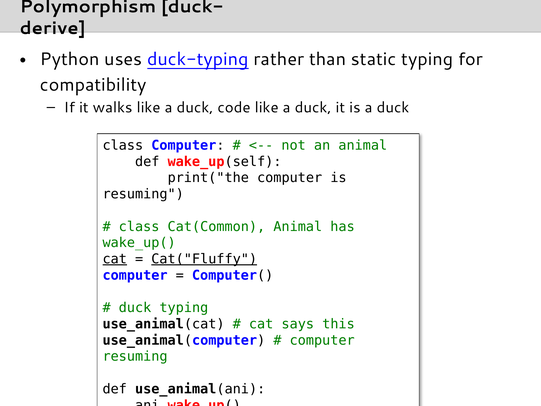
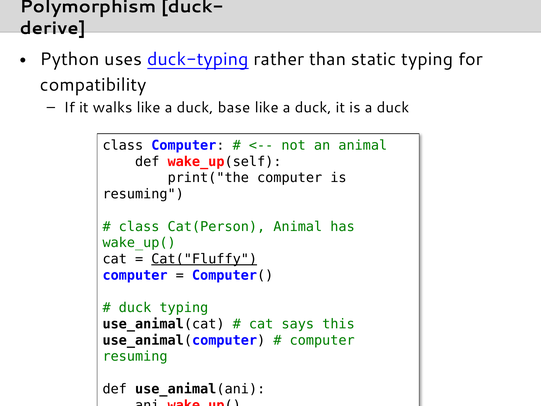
code: code -> base (234, 107)
Cat(Common: Cat(Common -> Cat(Person (216, 226)
cat underline: present -> none (115, 259)
